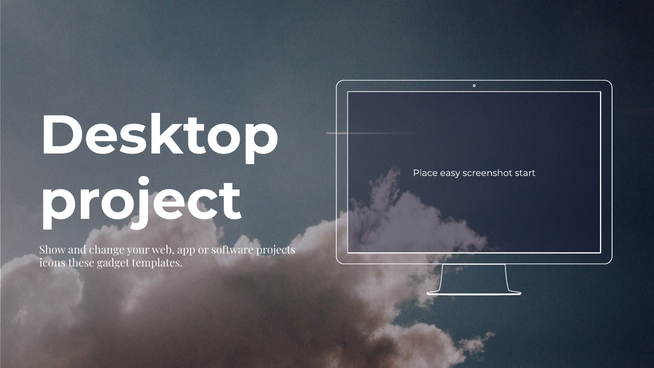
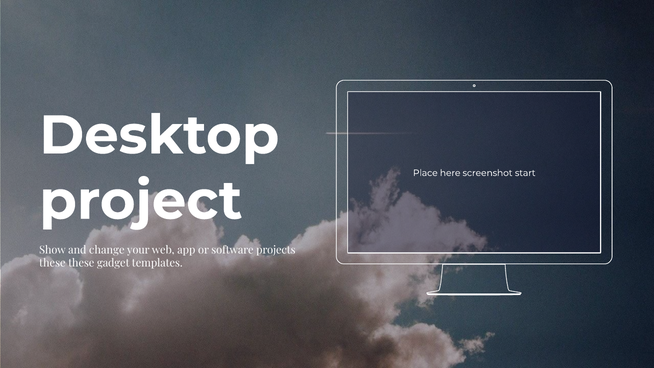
easy: easy -> here (450, 173)
icons: icons -> these (52, 263)
